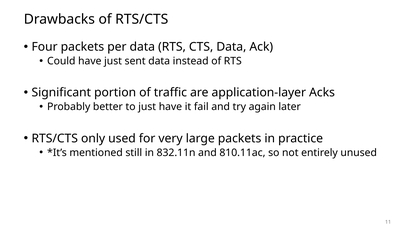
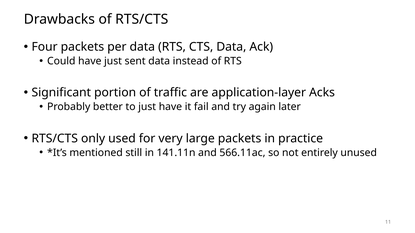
832.11n: 832.11n -> 141.11n (176, 153)
810.11ac: 810.11ac -> 566.11ac (242, 153)
